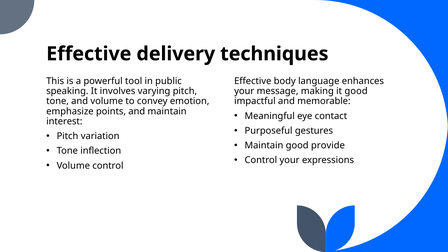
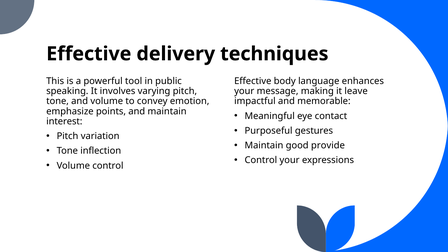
it good: good -> leave (356, 91)
